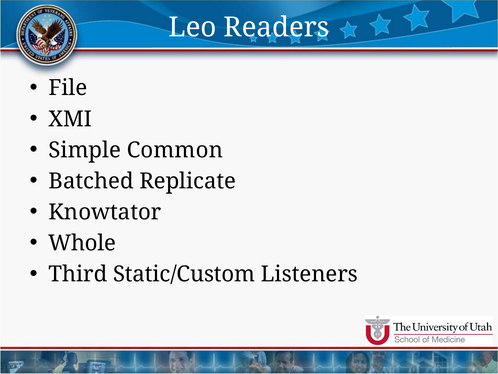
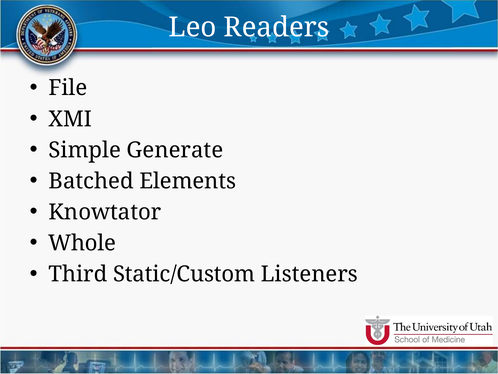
Common: Common -> Generate (175, 150)
Replicate: Replicate -> Elements (188, 181)
